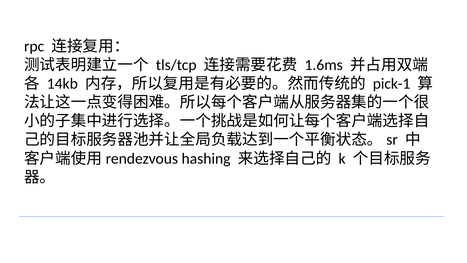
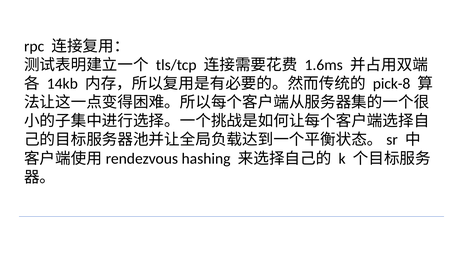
pick-1: pick-1 -> pick-8 (392, 84)
